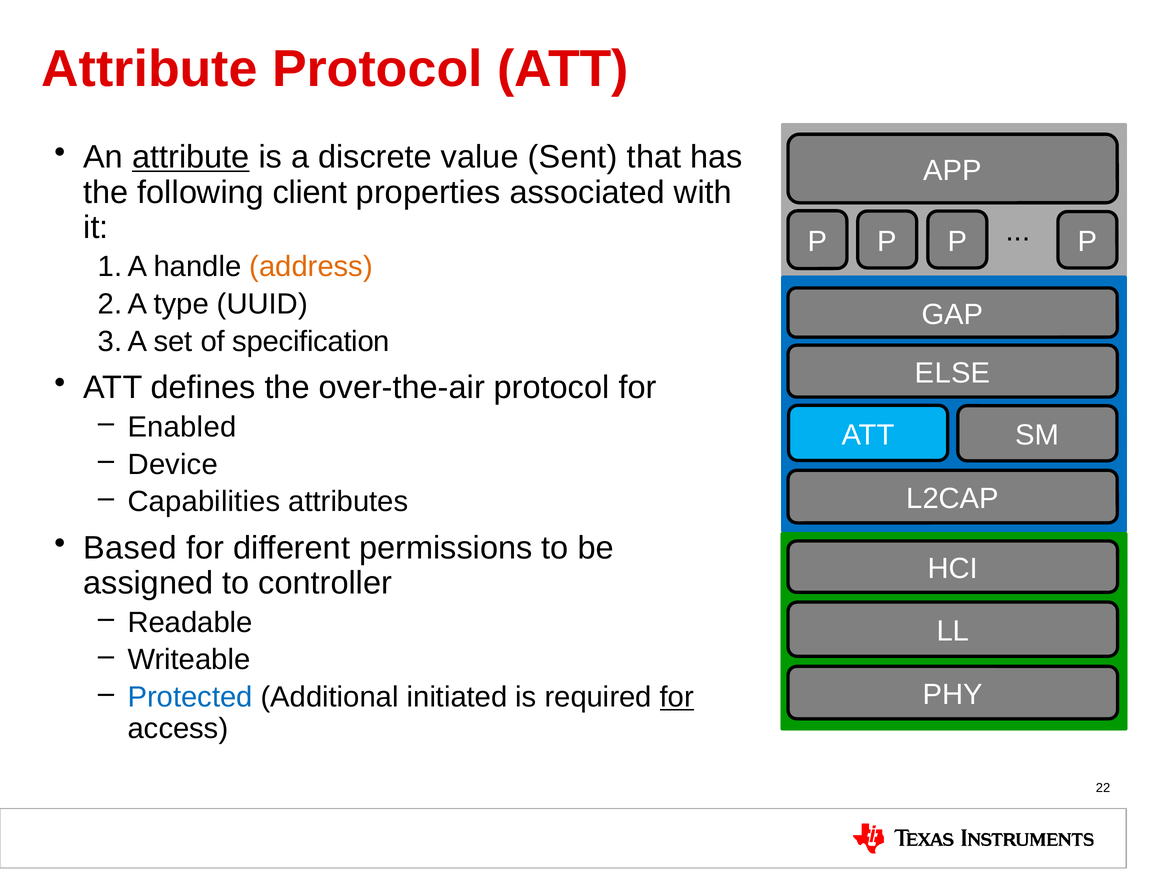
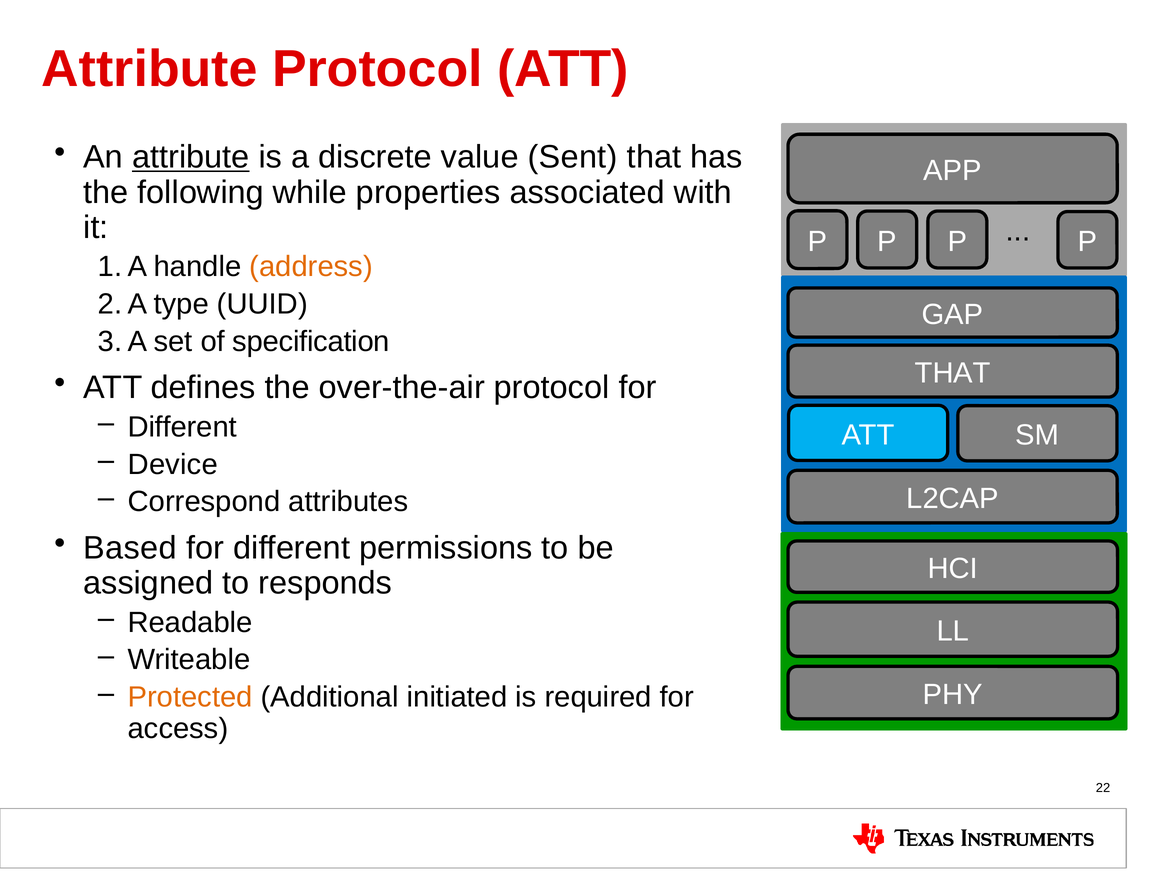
client: client -> while (310, 192)
ELSE: ELSE -> THAT (953, 373)
Enabled: Enabled -> Different (182, 427)
Capabilities: Capabilities -> Correspond (204, 502)
controller: controller -> responds (325, 583)
Protected colour: blue -> orange (190, 697)
for underline: present -> none (677, 697)
